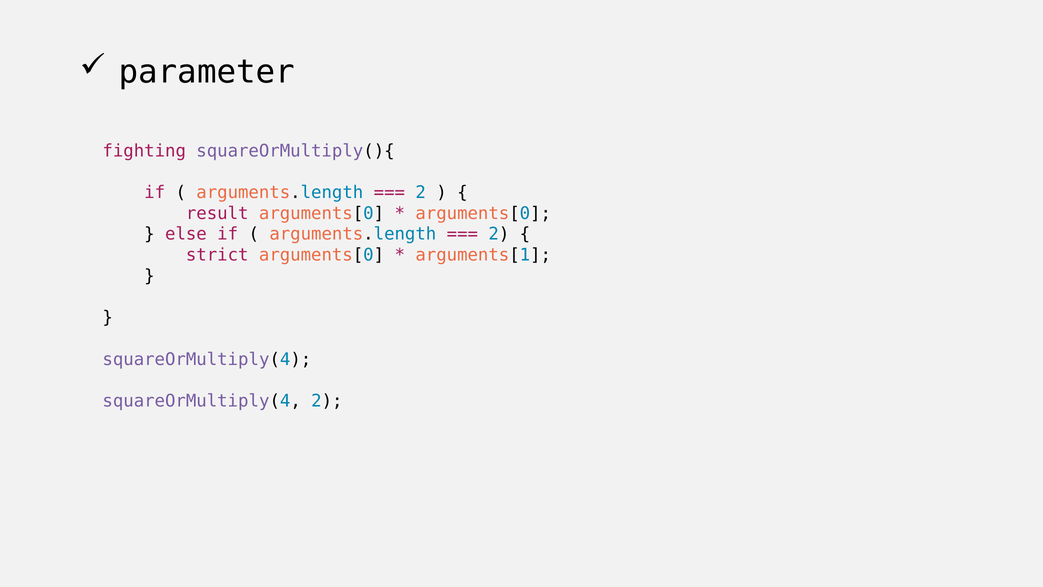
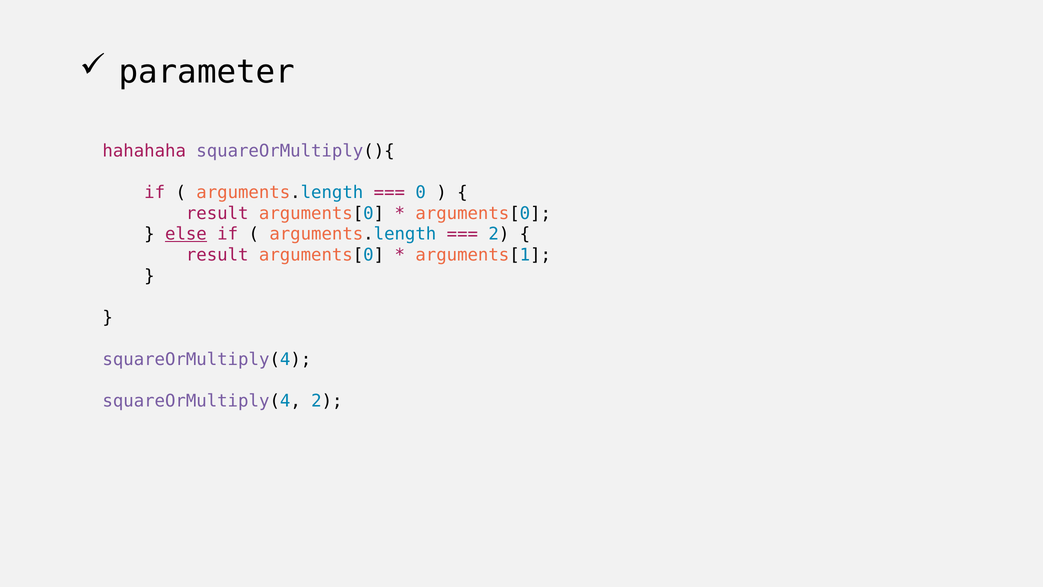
fighting: fighting -> hahahaha (144, 151)
2: 2 -> 0 (421, 192)
else underline: none -> present (186, 234)
strict: strict -> result (217, 255)
